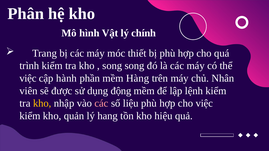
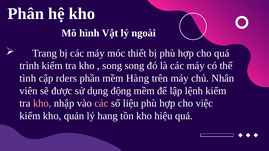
chính: chính -> ngoài (144, 33)
việc: việc -> tình (28, 78)
hành: hành -> rders (67, 78)
kho colour: yellow -> pink (42, 104)
